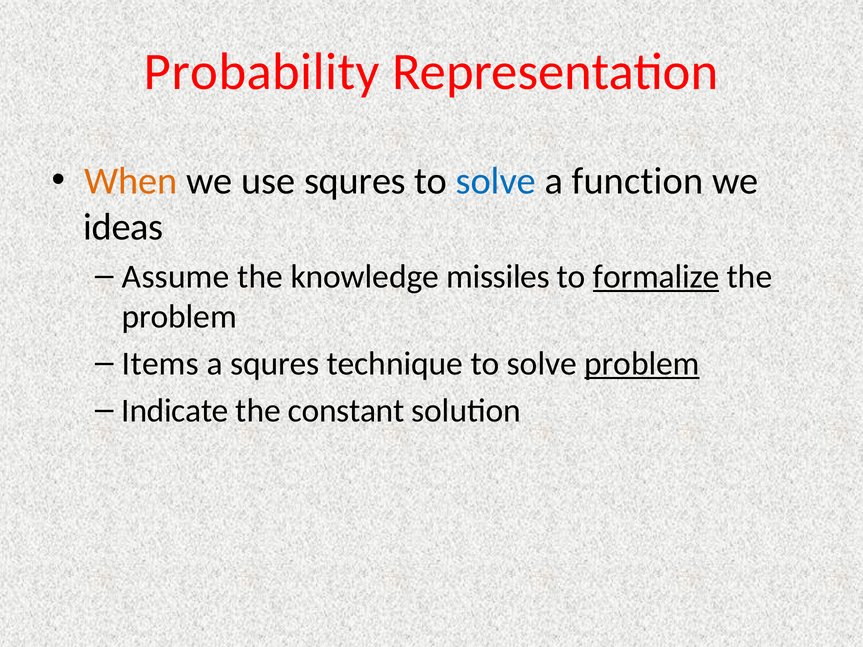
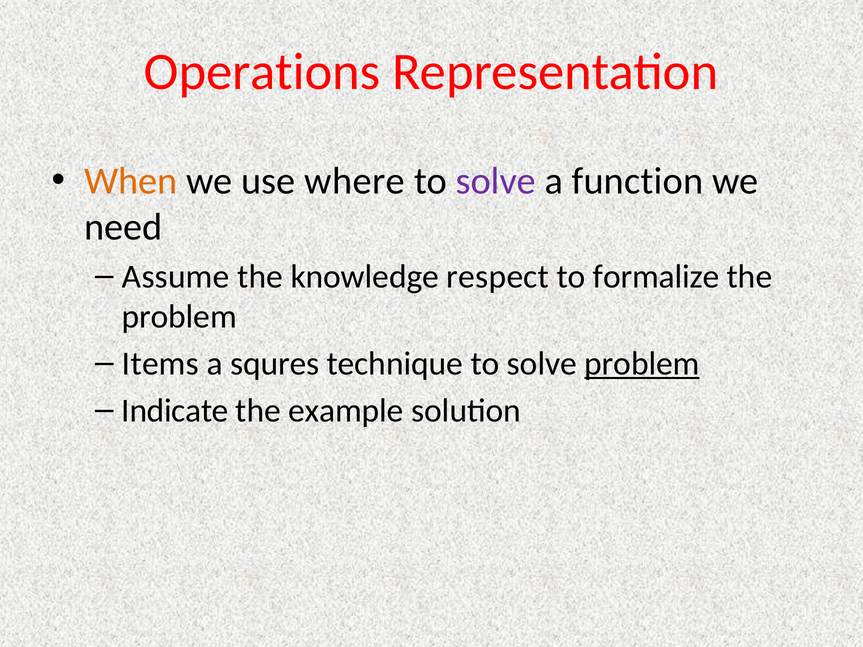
Probability: Probability -> Operations (262, 72)
use squres: squres -> where (355, 181)
solve colour: blue -> purple (496, 181)
ideas: ideas -> need (123, 227)
missiles: missiles -> respect (498, 277)
formalize underline: present -> none (656, 277)
constant: constant -> example (346, 411)
